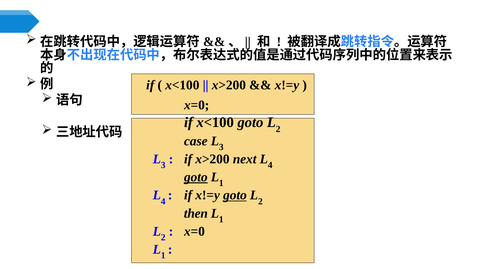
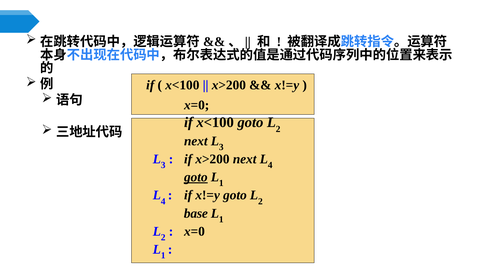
case: case -> next (196, 141)
goto underline: present -> none (235, 195)
then: then -> base (196, 213)
